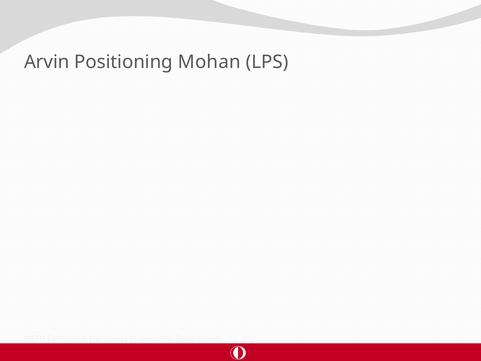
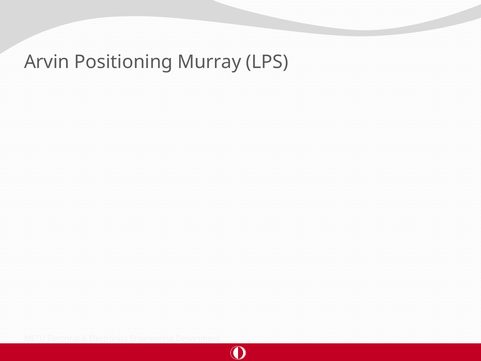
Mohan: Mohan -> Murray (209, 62)
